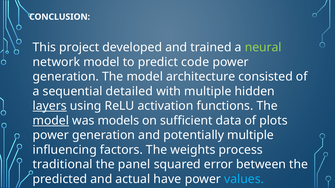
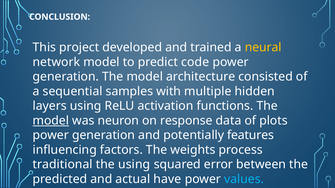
neural colour: light green -> yellow (263, 48)
detailed: detailed -> samples (129, 92)
layers underline: present -> none (50, 106)
models: models -> neuron (118, 121)
sufficient: sufficient -> response (186, 121)
potentially multiple: multiple -> features (251, 135)
the panel: panel -> using (134, 165)
